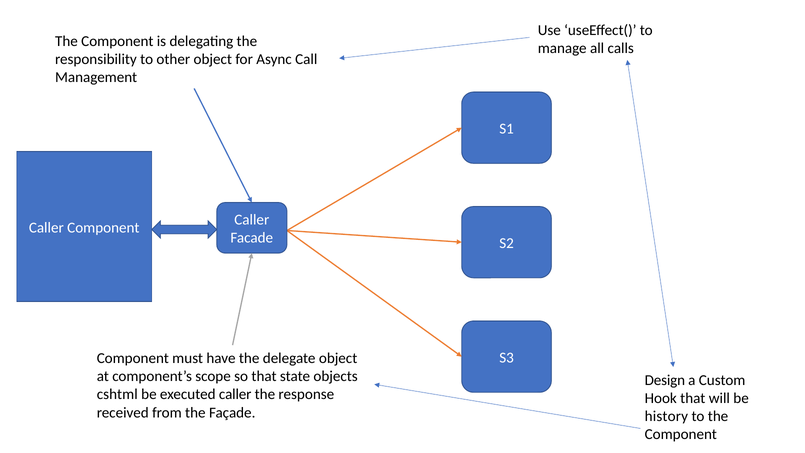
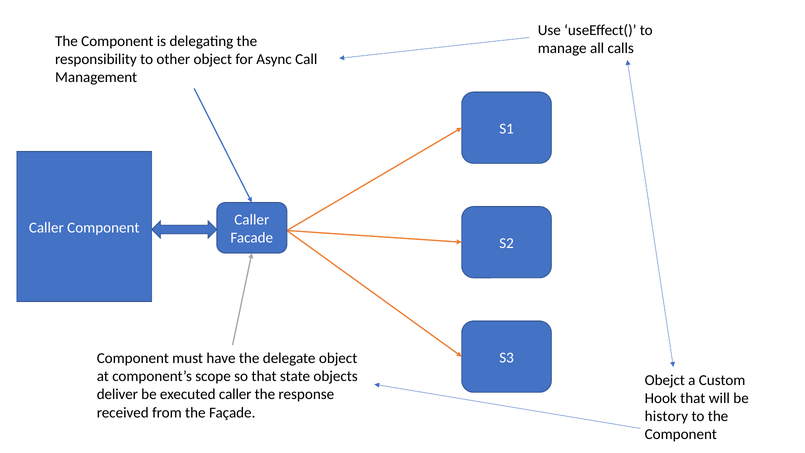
Design: Design -> Obejct (665, 380)
cshtml: cshtml -> deliver (117, 394)
